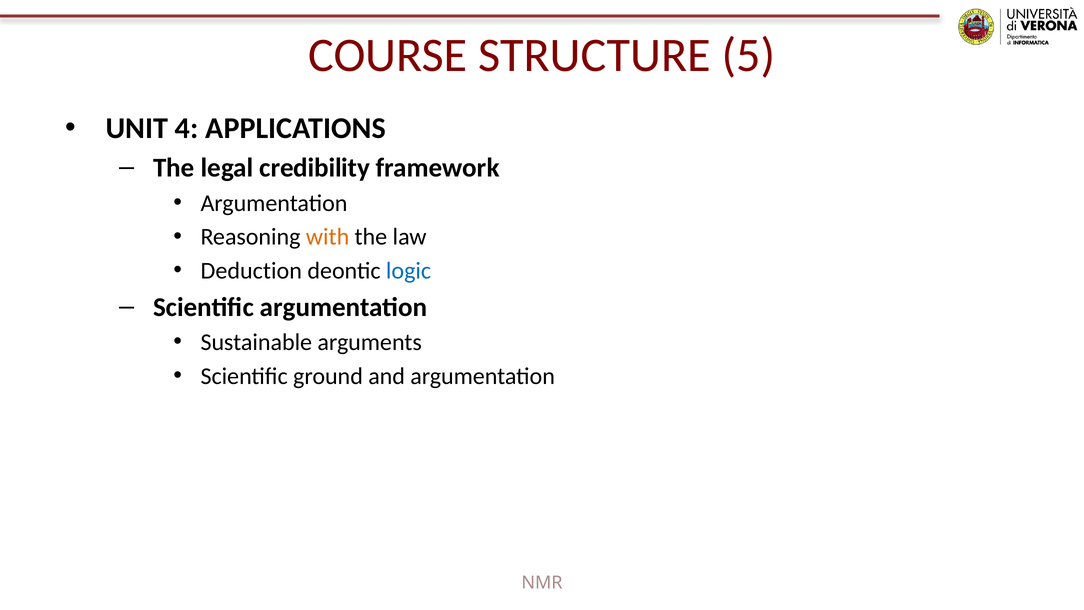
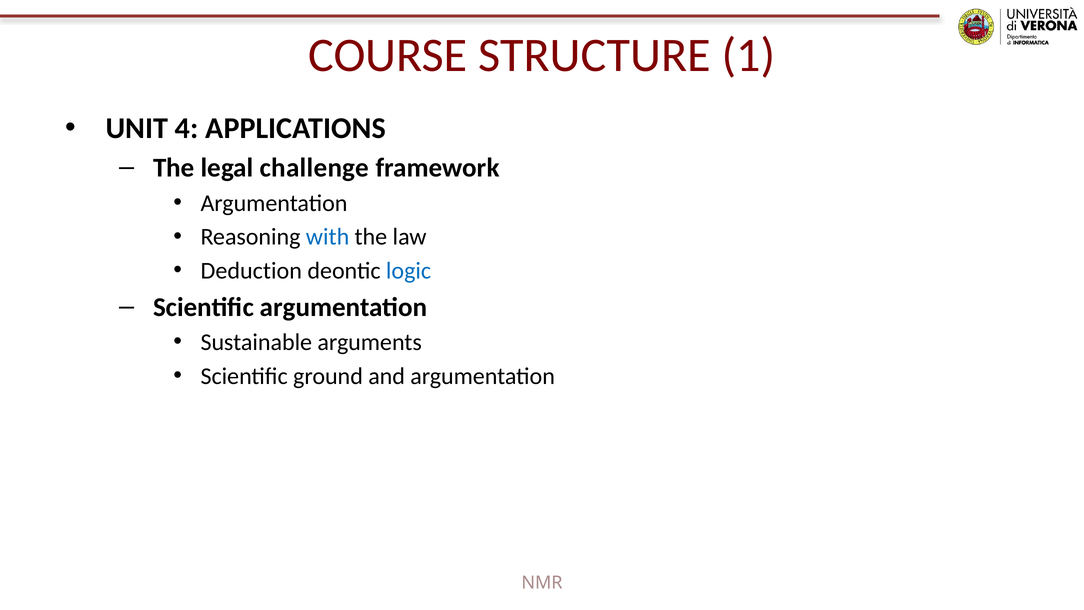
5: 5 -> 1 (749, 55)
credibility: credibility -> challenge (314, 168)
with colour: orange -> blue (328, 237)
